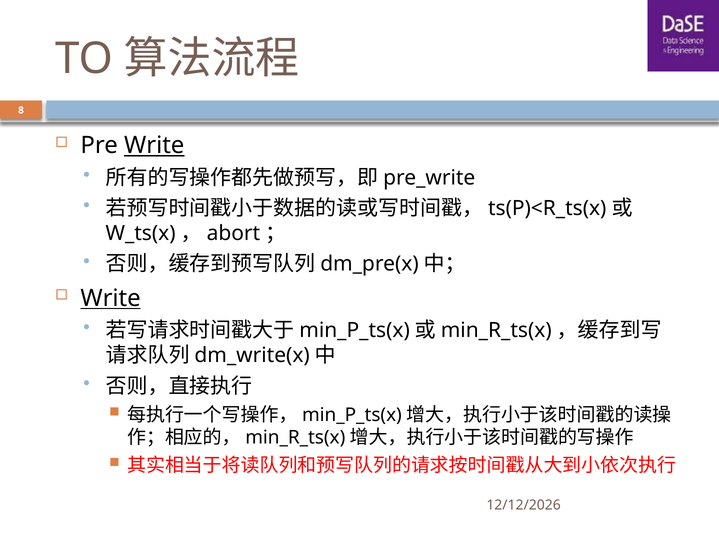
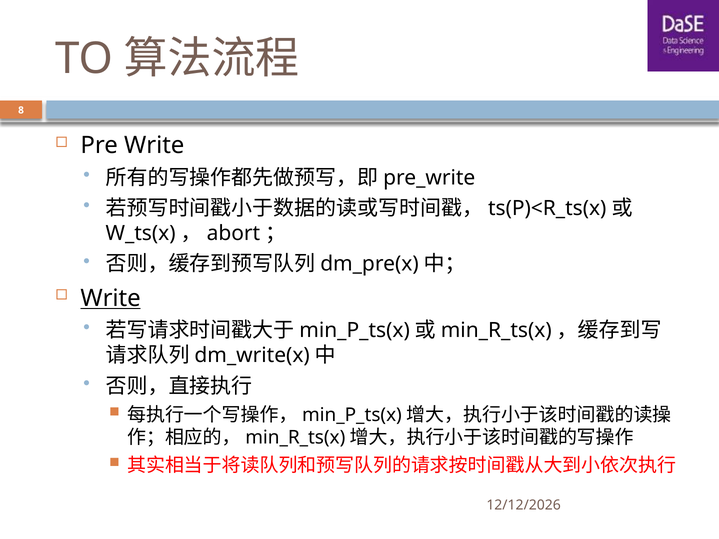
Write underline: present -> none (154, 145)
